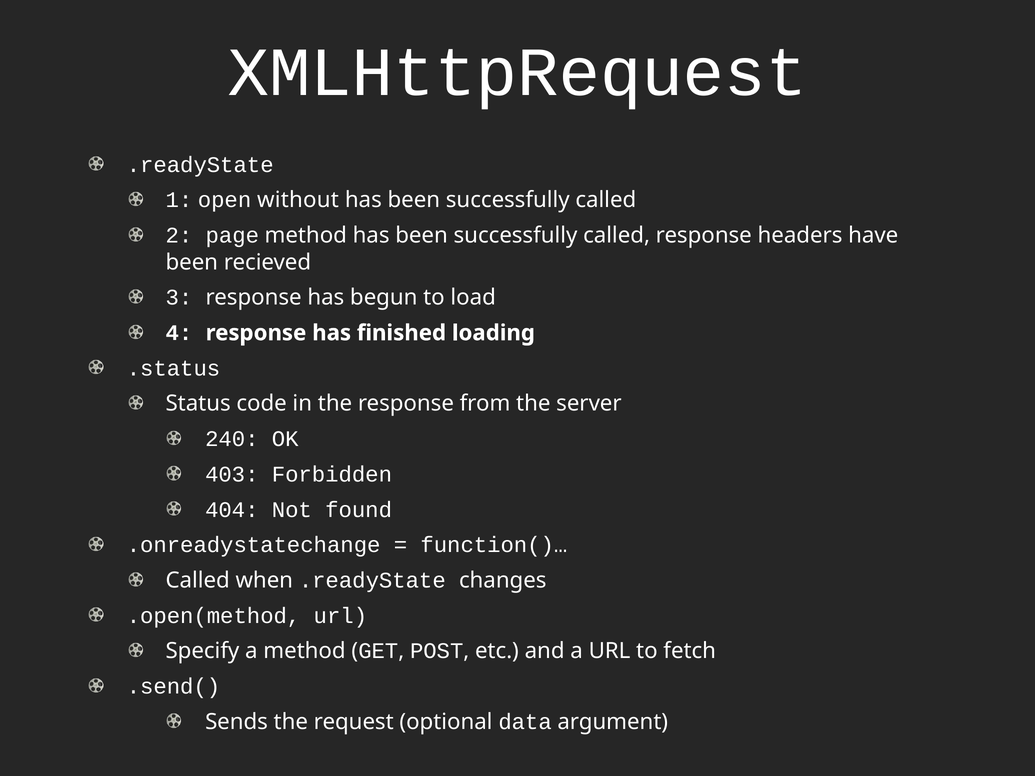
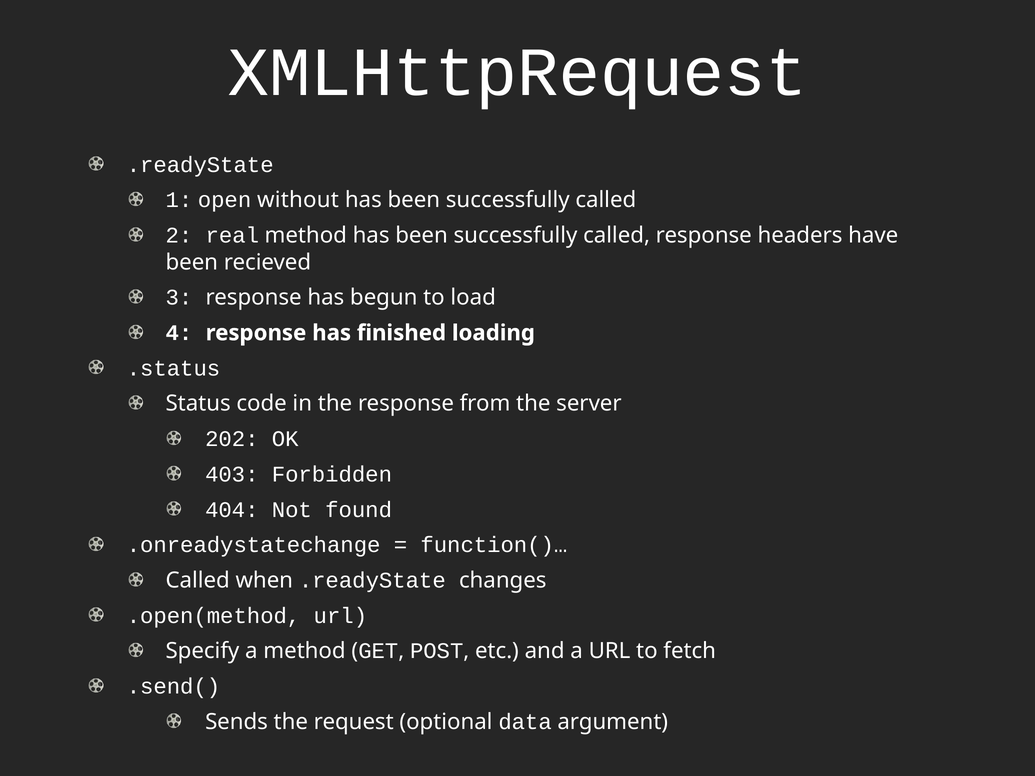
page: page -> real (232, 236)
240: 240 -> 202 (232, 439)
